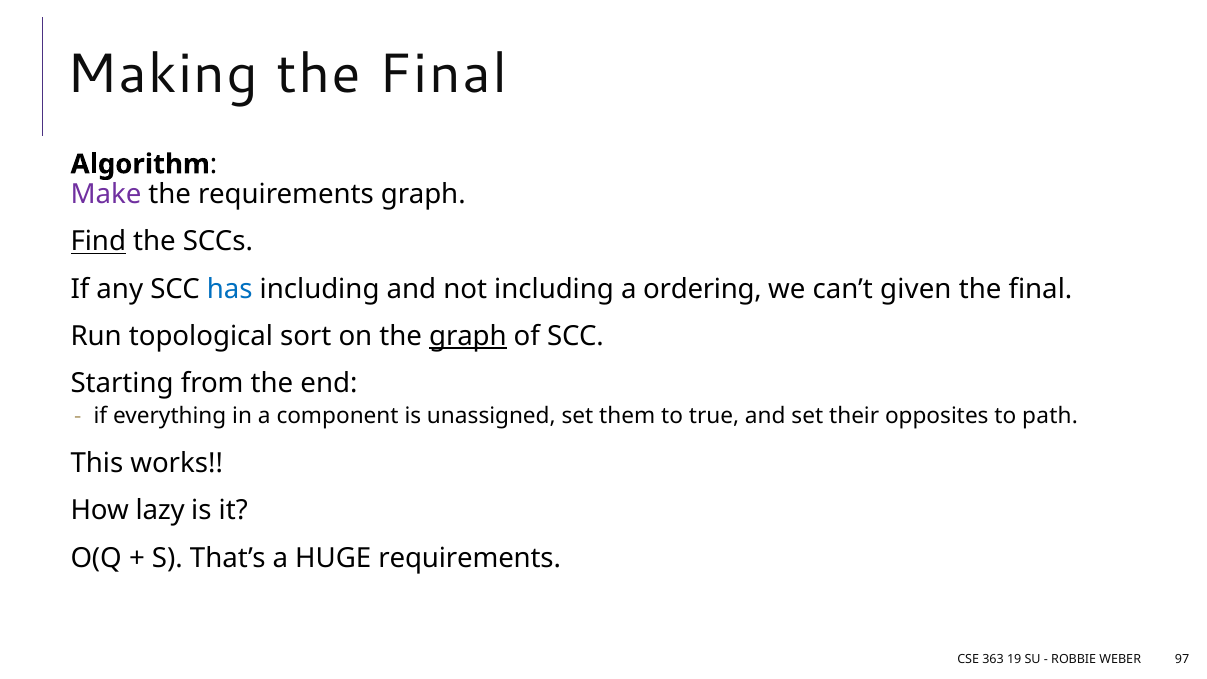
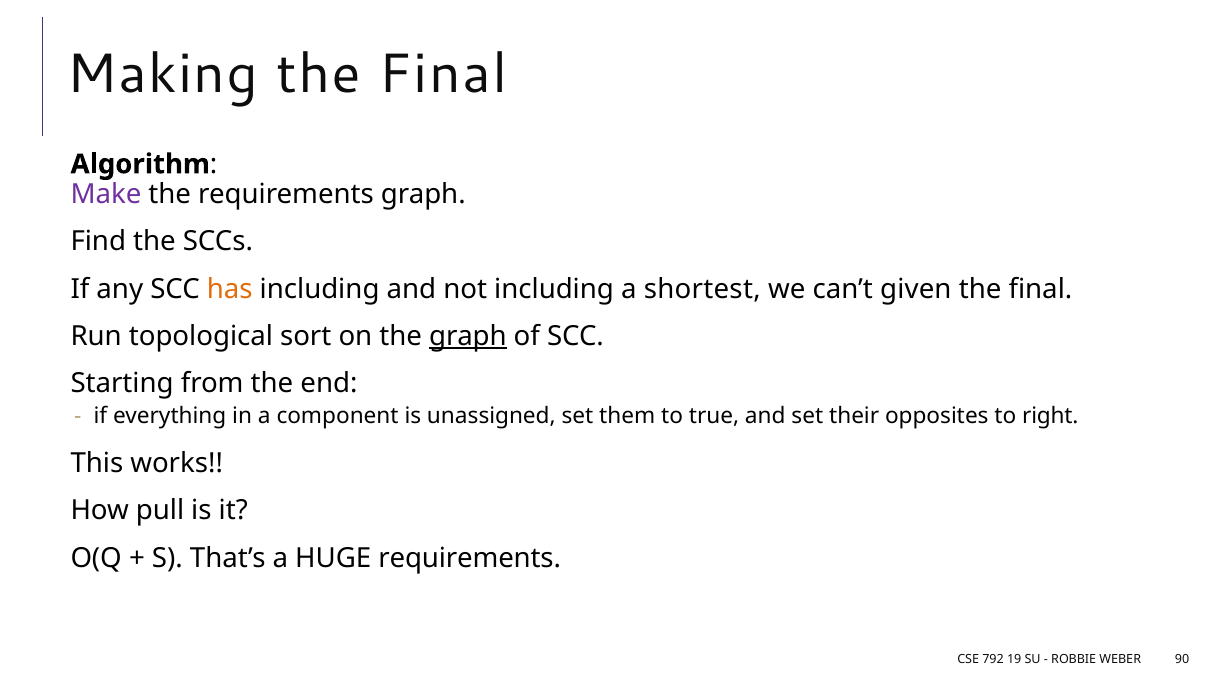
Find underline: present -> none (98, 241)
has colour: blue -> orange (230, 289)
ordering: ordering -> shortest (702, 289)
path: path -> right (1050, 416)
lazy: lazy -> pull (160, 511)
363: 363 -> 792 (993, 659)
97: 97 -> 90 (1182, 659)
